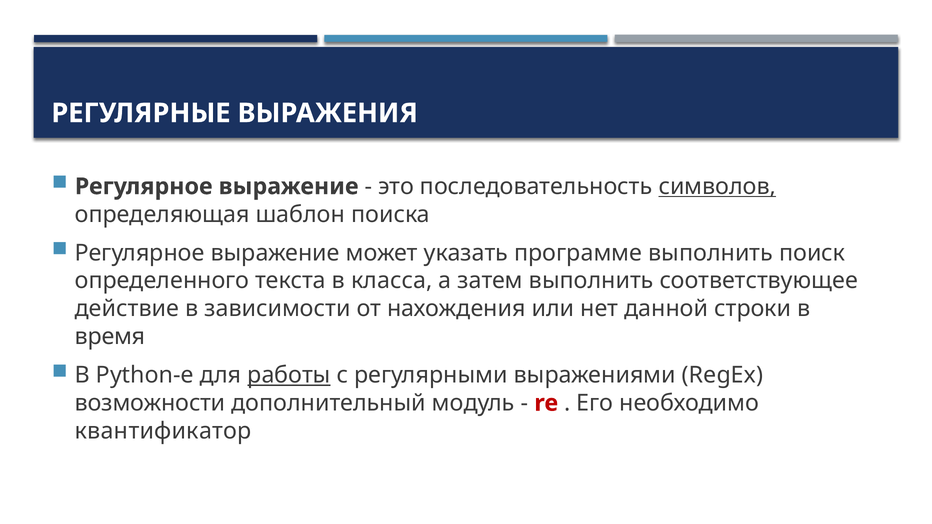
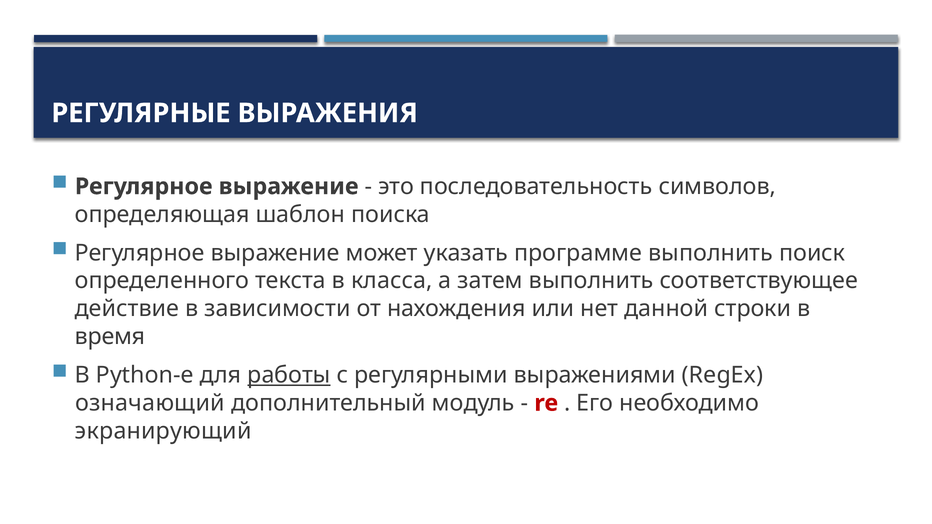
символов underline: present -> none (717, 187)
возможности: возможности -> означающий (150, 403)
квантификатор: квантификатор -> экранирующий (163, 431)
